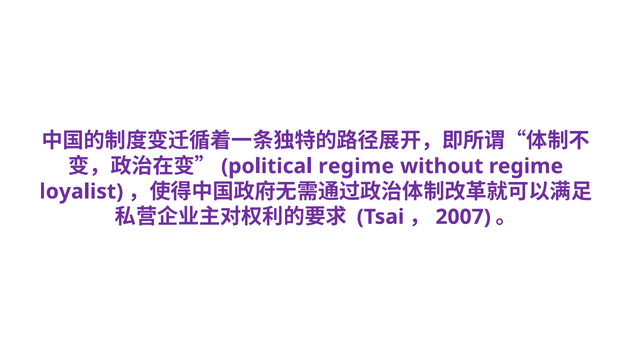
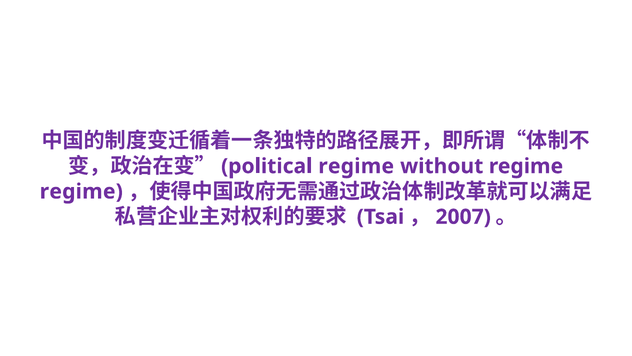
loyalist: loyalist -> regime (81, 191)
